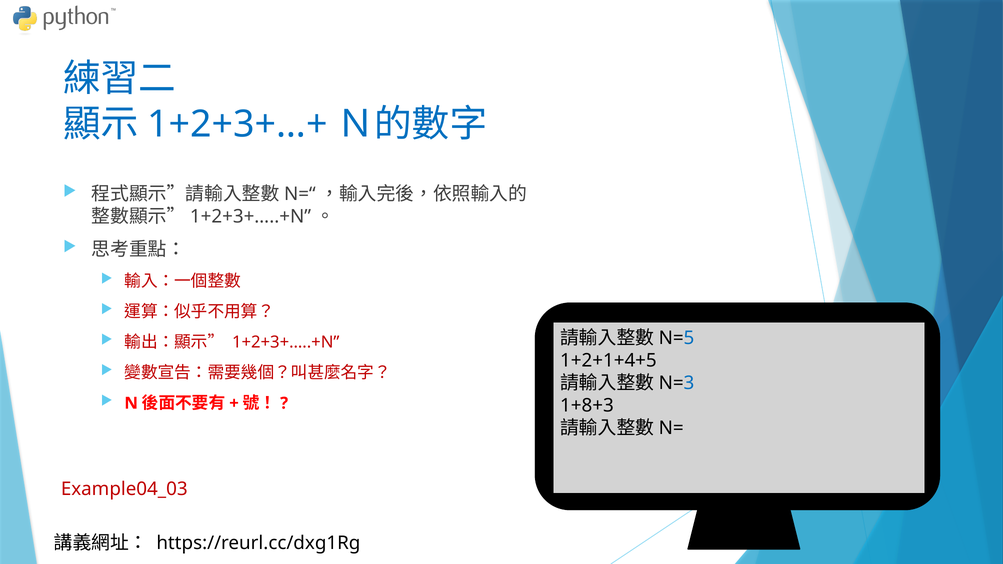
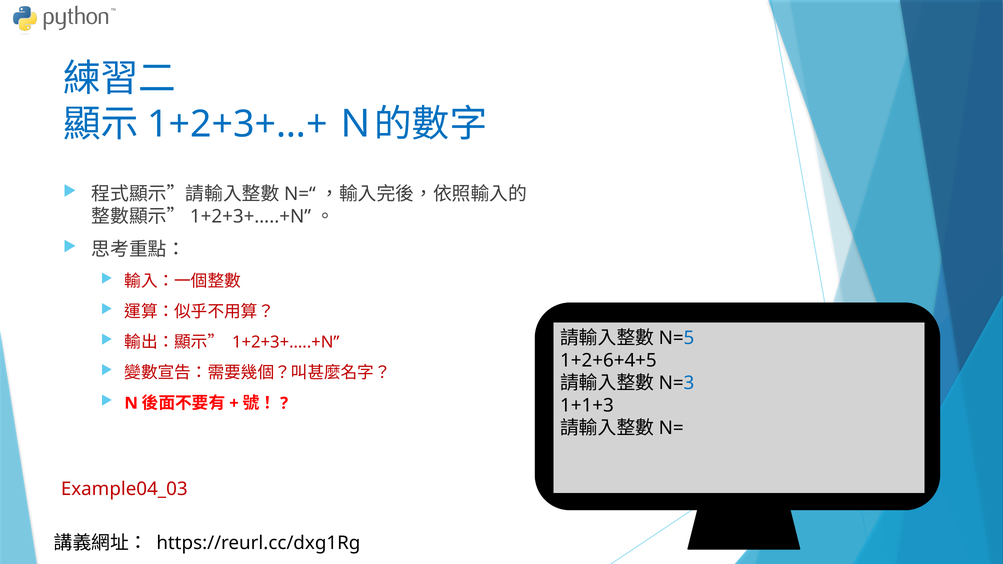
1+2+1+4+5: 1+2+1+4+5 -> 1+2+6+4+5 (608, 361)
1+8+3: 1+8+3 -> 1+1+3 (587, 406)
